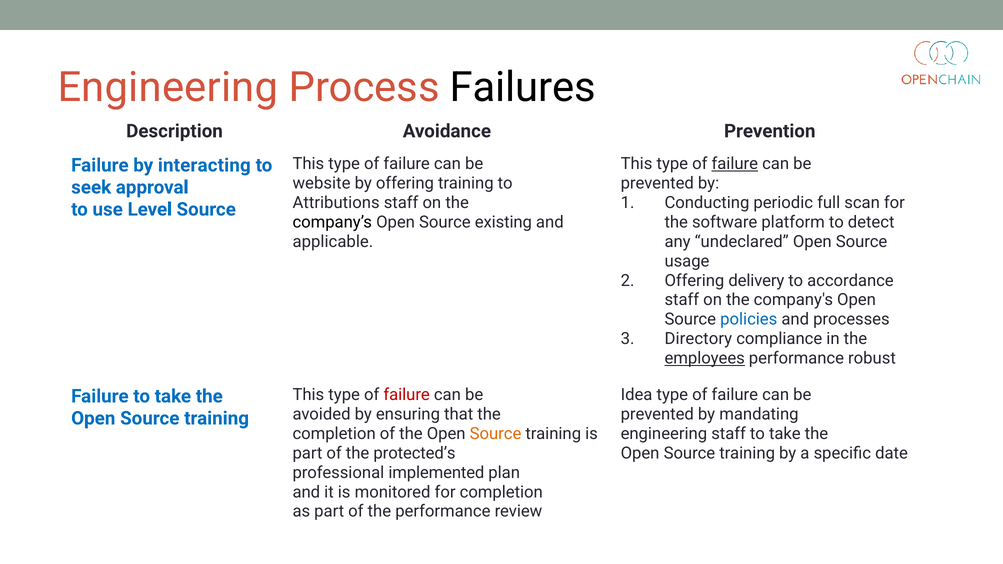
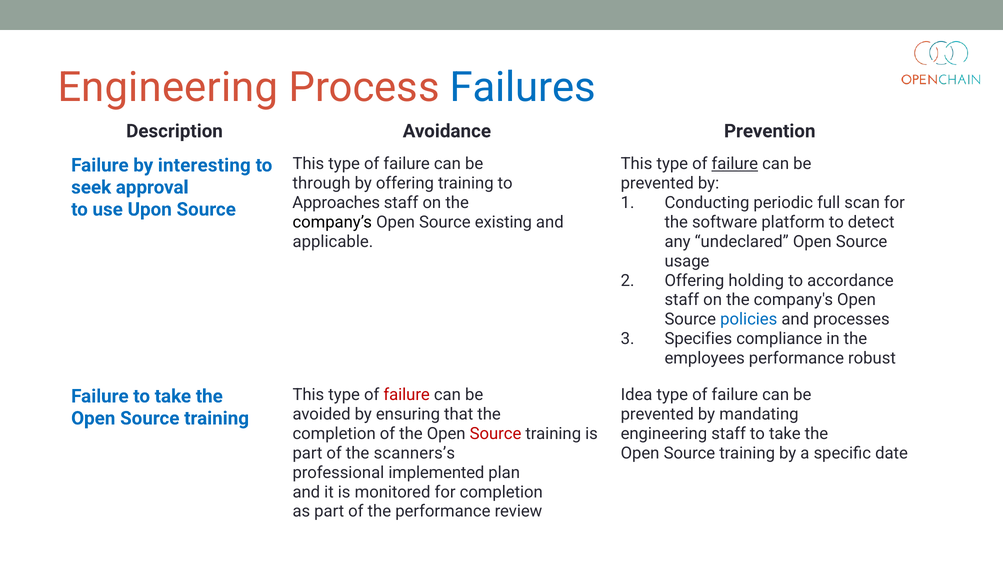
Failures colour: black -> blue (523, 87)
interacting: interacting -> interesting (204, 165)
website: website -> through (322, 183)
Attributions: Attributions -> Approaches (336, 203)
Level: Level -> Upon (150, 209)
delivery: delivery -> holding (756, 281)
Directory: Directory -> Specifies (698, 339)
employees underline: present -> none (705, 358)
Source colour: orange -> red (496, 434)
protected’s: protected’s -> scanners’s (414, 453)
